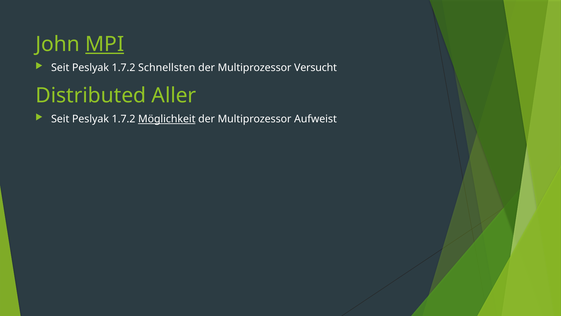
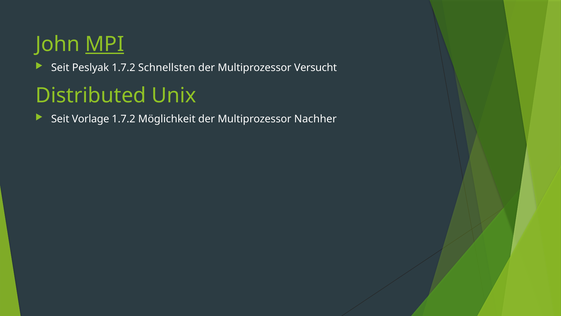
Aller: Aller -> Unix (174, 96)
Peslyak: Peslyak -> Vorlage (91, 119)
Möglichkeit underline: present -> none (167, 119)
Aufweist: Aufweist -> Nachher (315, 119)
